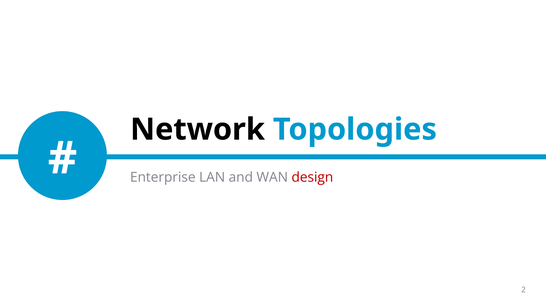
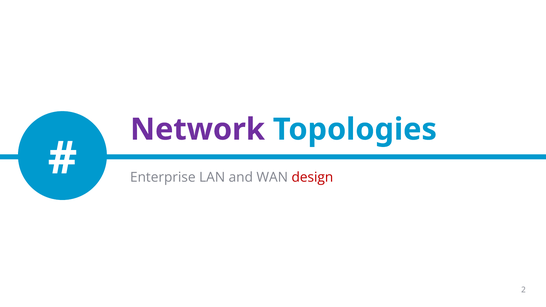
Network colour: black -> purple (197, 130)
